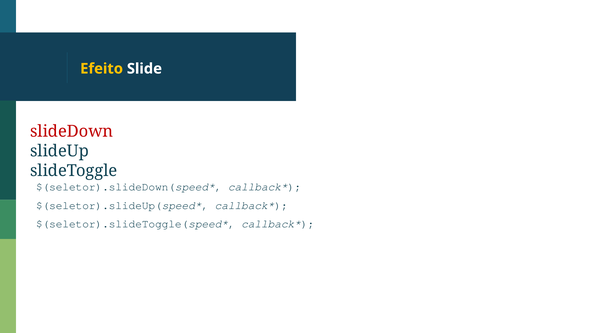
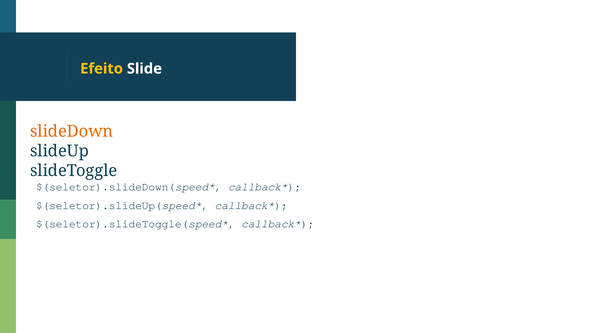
slideDown colour: red -> orange (72, 131)
